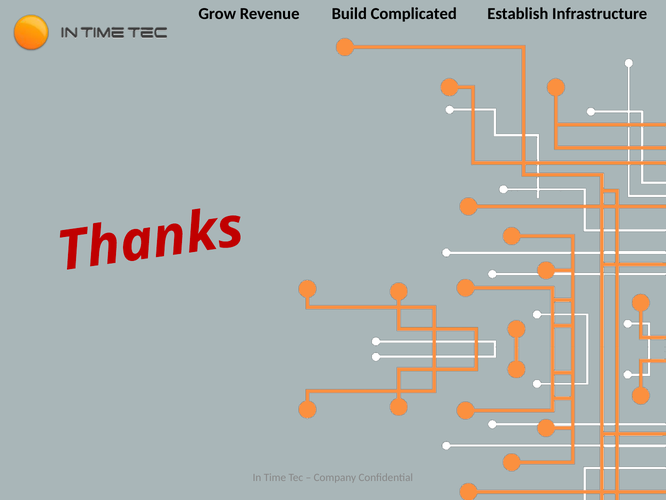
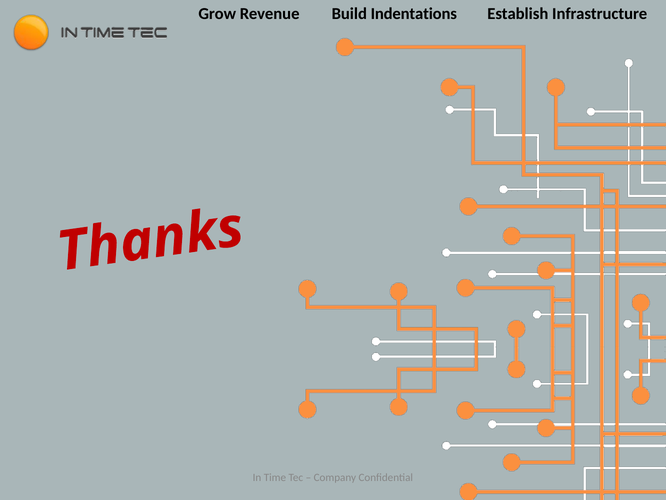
Complicated: Complicated -> Indentations (414, 14)
